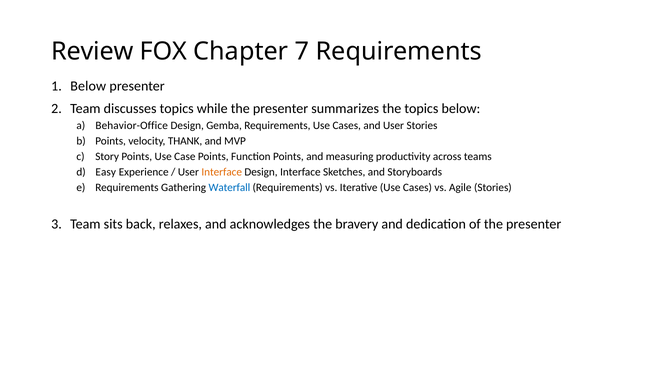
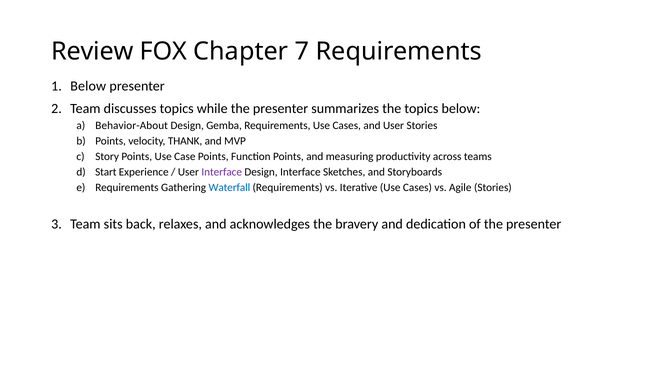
Behavior-Office: Behavior-Office -> Behavior-About (132, 126)
Easy: Easy -> Start (106, 172)
Interface colour: orange -> purple (222, 172)
